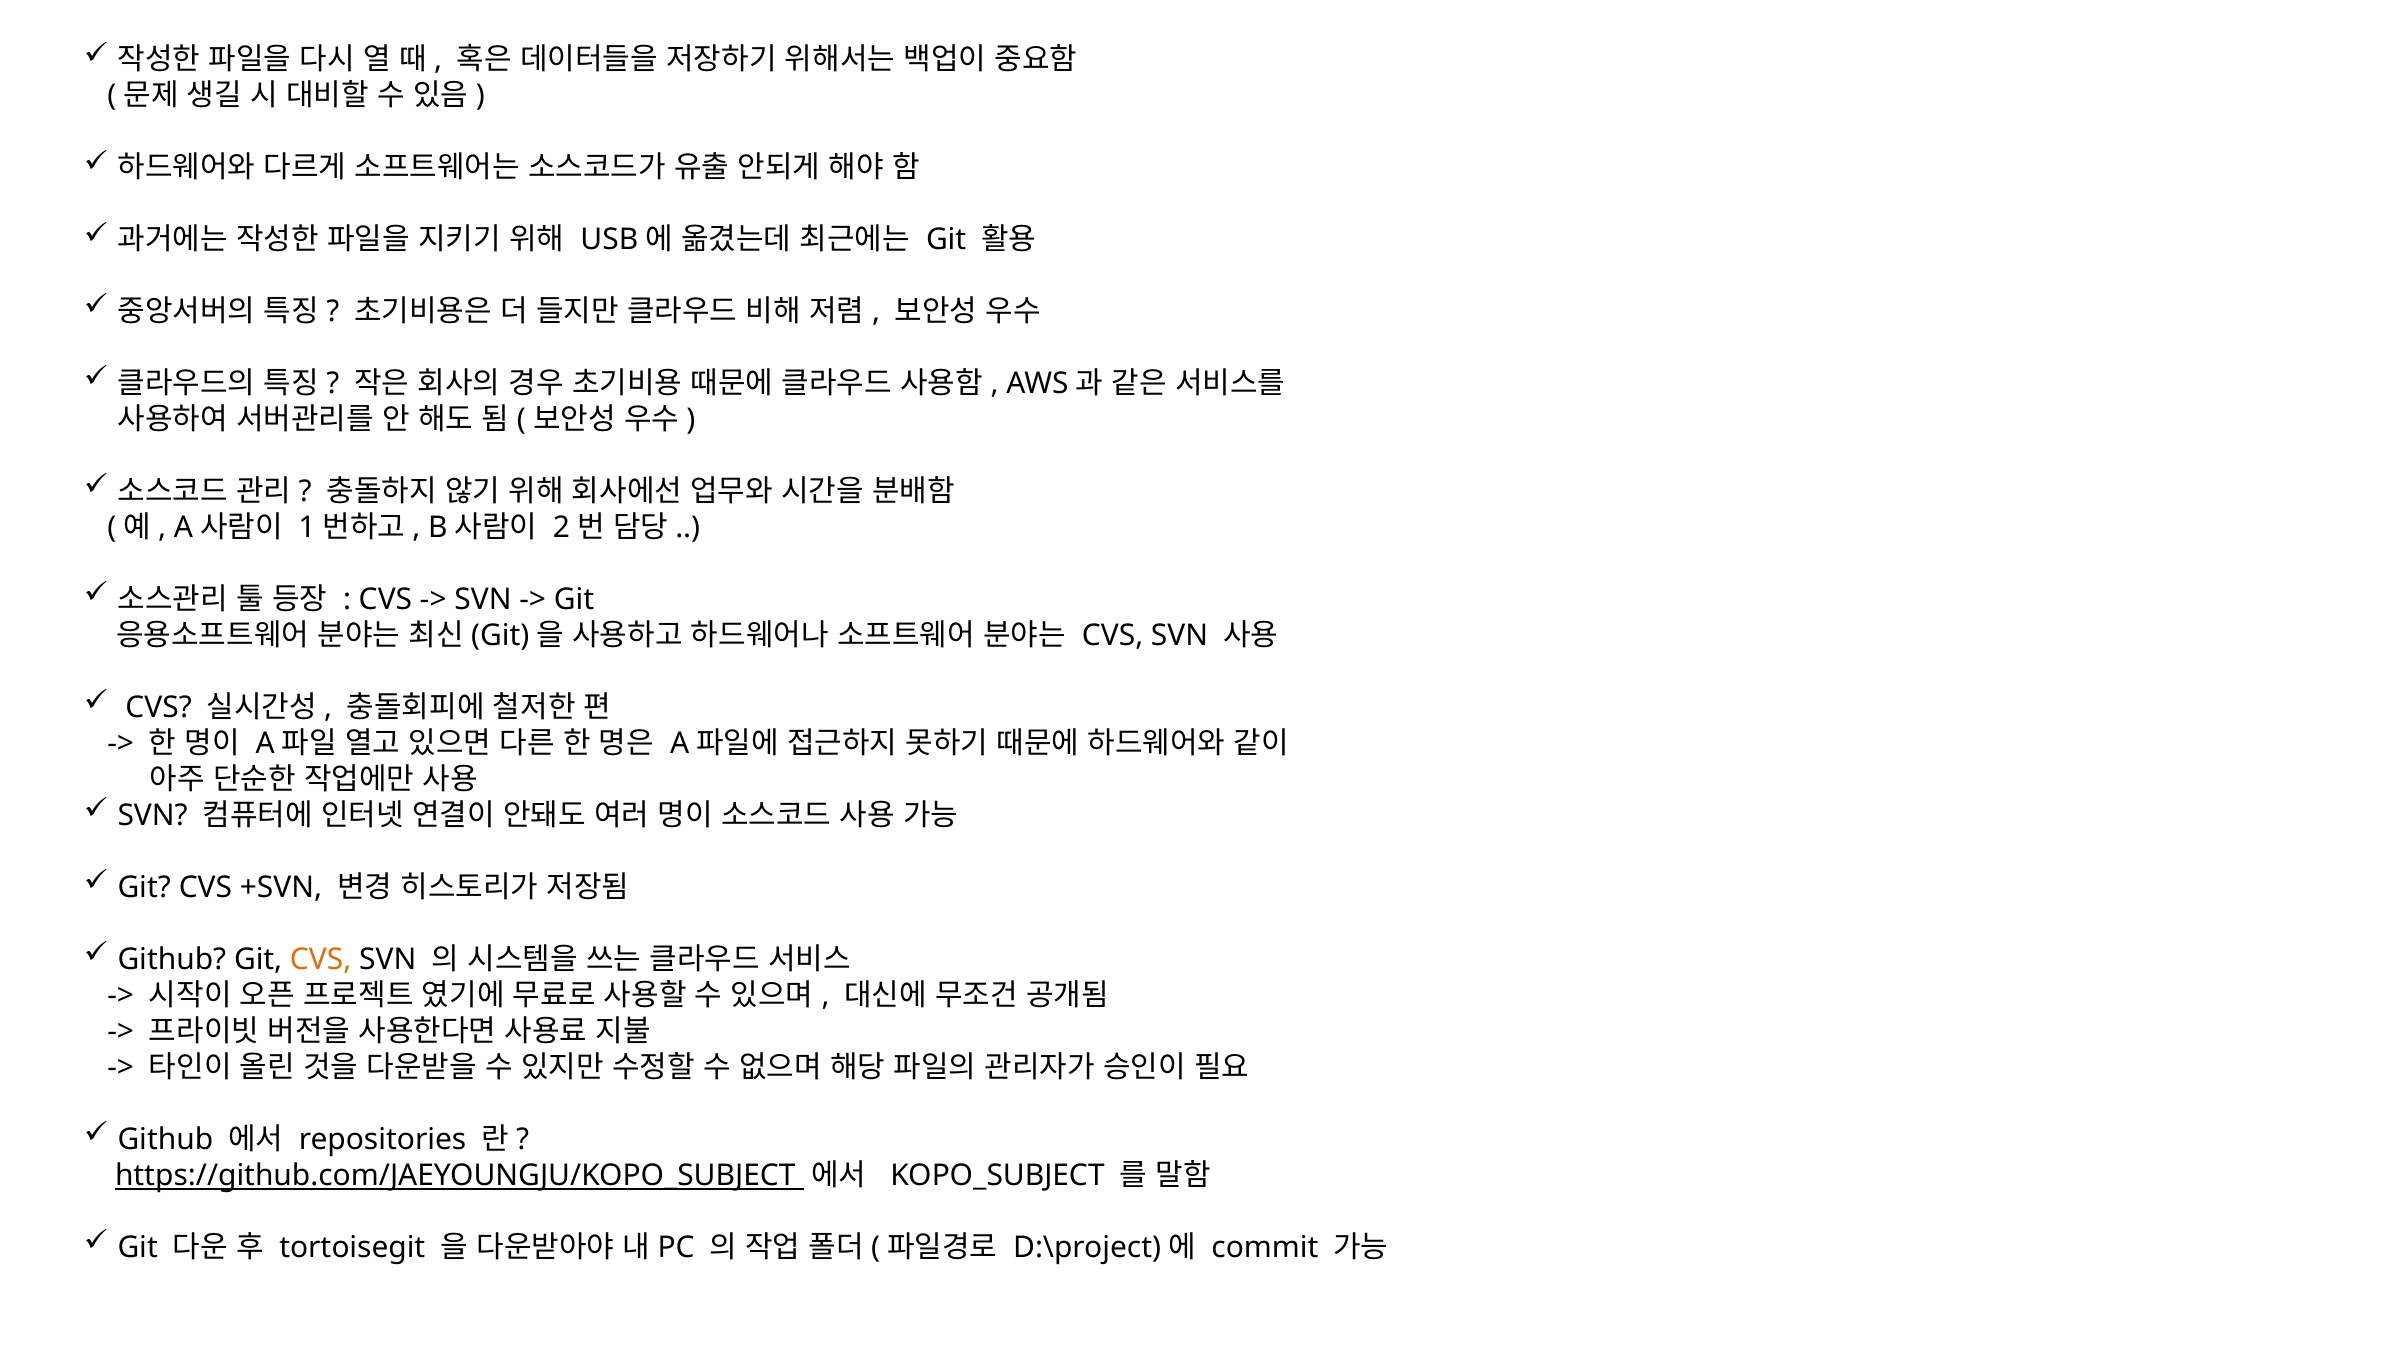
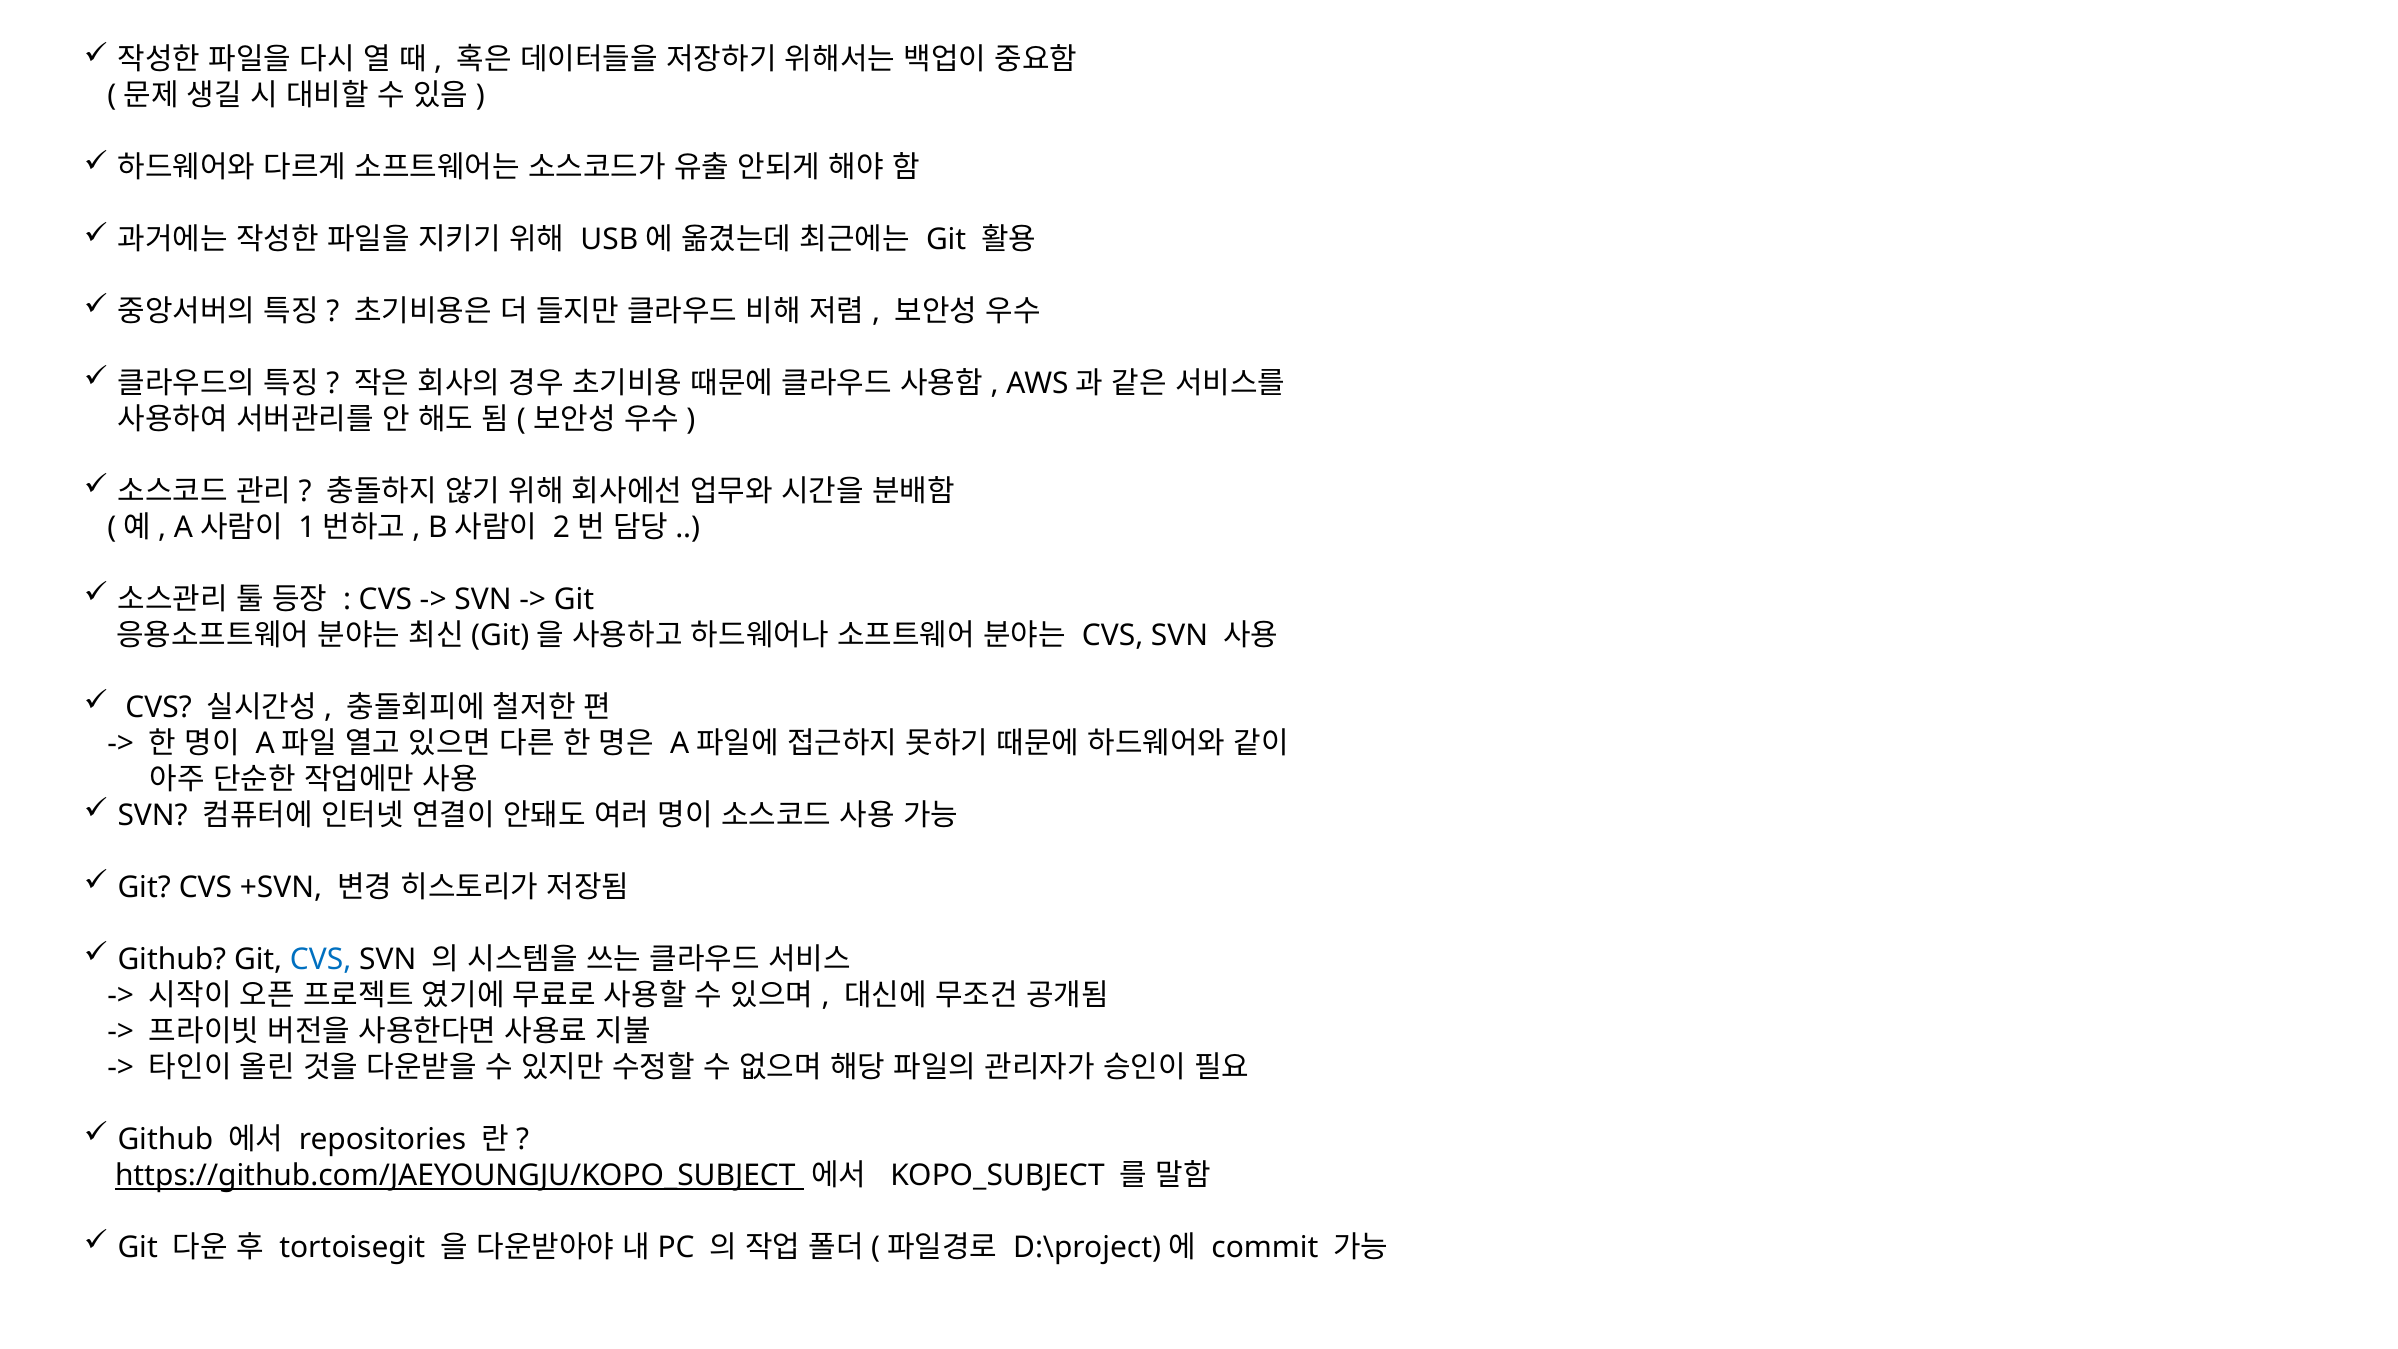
CVS colour: orange -> blue (321, 959)
